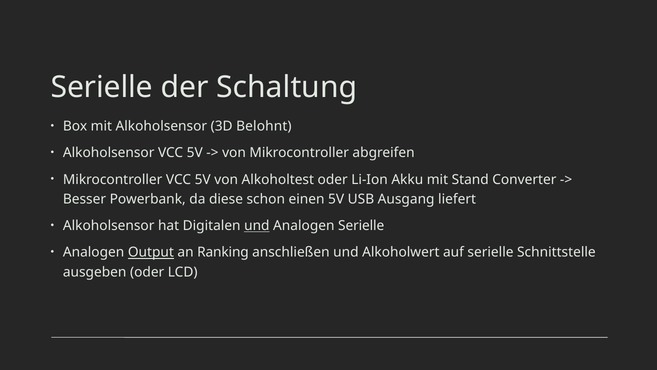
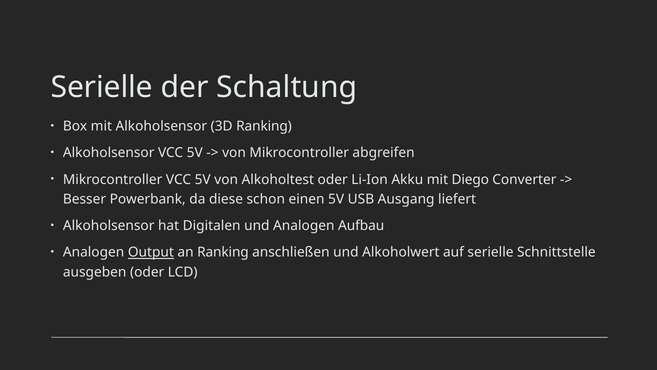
3D Belohnt: Belohnt -> Ranking (264, 126)
Stand: Stand -> Diego (470, 179)
und underline: present -> none (257, 226)
Analogen Serielle: Serielle -> Aufbau (361, 226)
